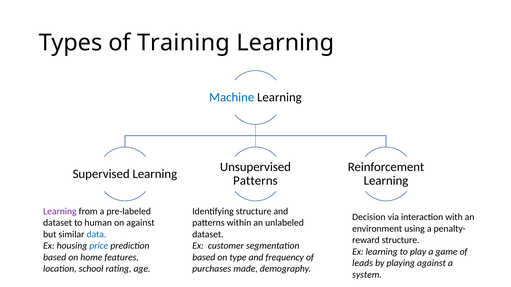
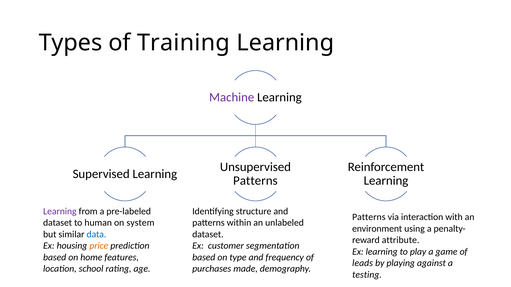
Machine colour: blue -> purple (232, 98)
Decision: Decision -> Patterns (369, 217)
on against: against -> system (140, 223)
structure: structure -> attribute (401, 240)
price colour: blue -> orange (99, 246)
system: system -> testing (367, 275)
